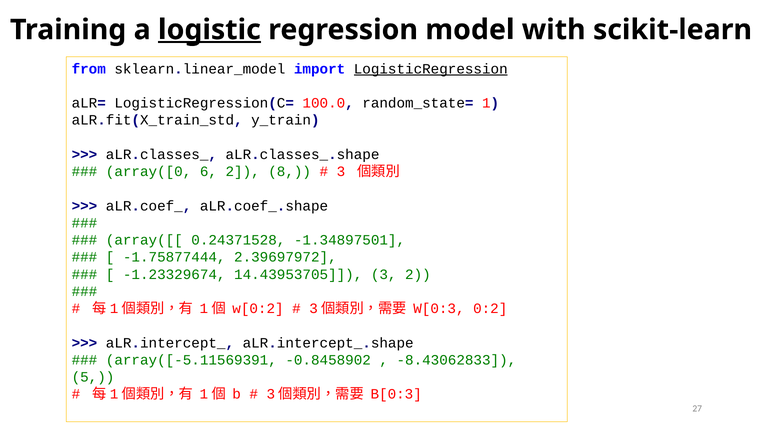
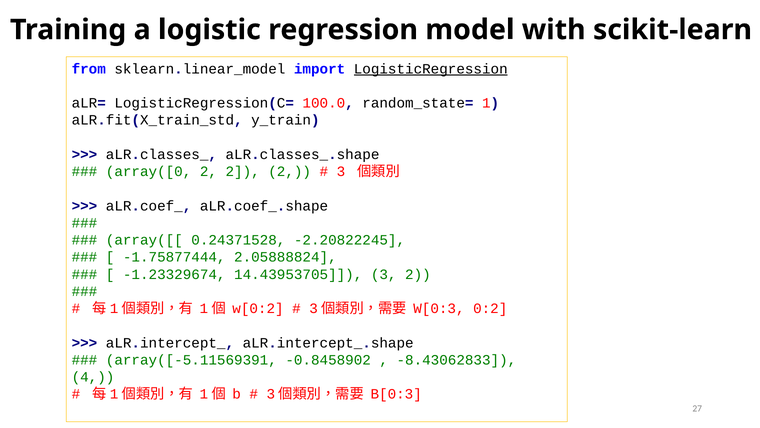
logistic underline: present -> none (209, 30)
array([0 6: 6 -> 2 (208, 171)
8: 8 -> 2 (290, 171)
-1.34897501: -1.34897501 -> -2.20822245 (350, 240)
2.39697972: 2.39697972 -> 2.05888824 (285, 257)
5: 5 -> 4 (93, 377)
